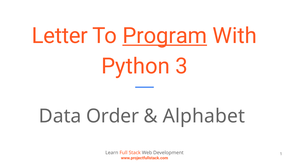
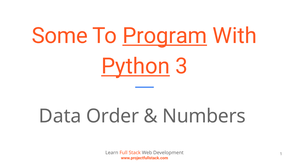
Letter: Letter -> Some (60, 36)
Python underline: none -> present (136, 66)
Alphabet: Alphabet -> Numbers (204, 116)
